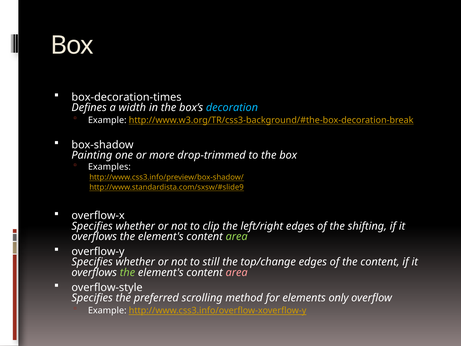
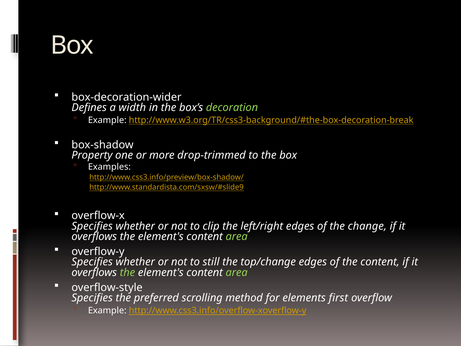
box-decoration-times: box-decoration-times -> box-decoration-wider (127, 97)
decoration colour: light blue -> light green (232, 108)
Painting: Painting -> Property (92, 155)
shifting: shifting -> change (367, 226)
area colour: pink -> light green (237, 272)
only: only -> first (338, 298)
